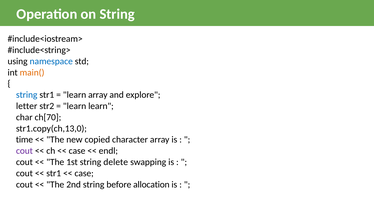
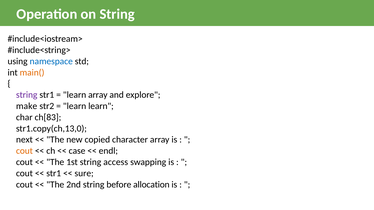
string colour: blue -> purple (27, 95)
letter: letter -> make (27, 106)
ch[70: ch[70 -> ch[83 (48, 117)
time: time -> next (24, 140)
cout colour: purple -> orange (24, 151)
delete: delete -> access (116, 162)
case: case -> sure (84, 174)
